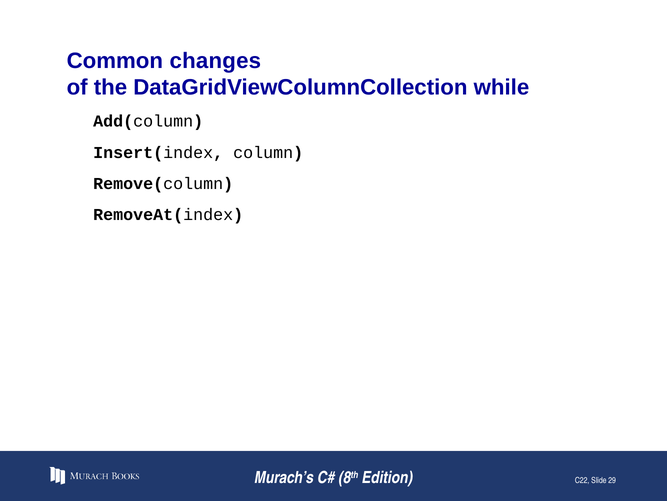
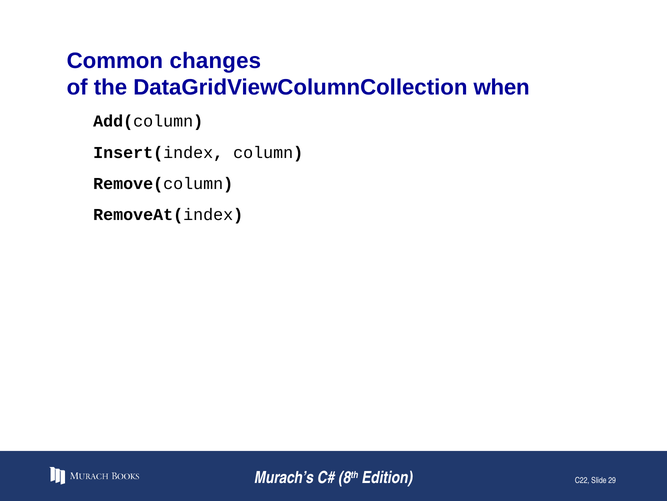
while: while -> when (502, 87)
